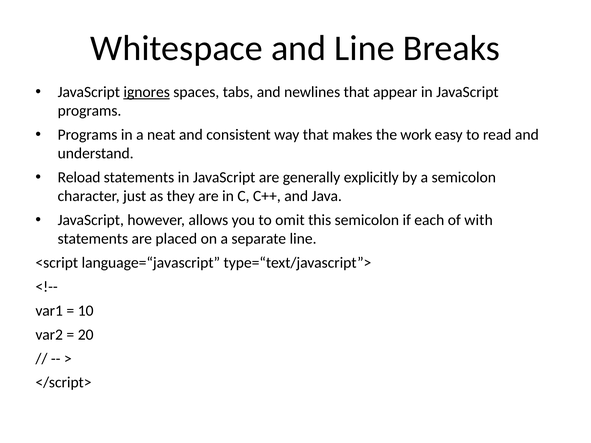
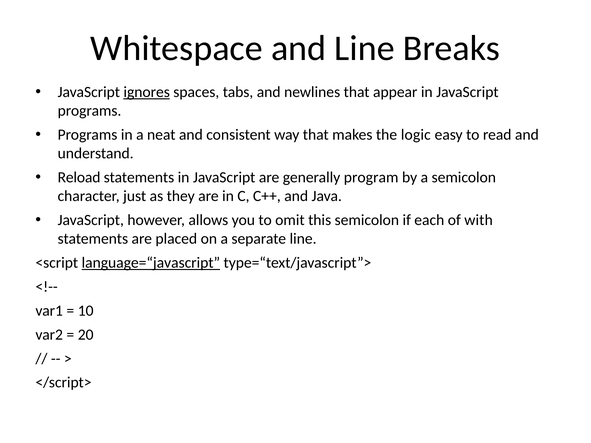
work: work -> logic (416, 135)
explicitly: explicitly -> program (371, 178)
language=“javascript underline: none -> present (151, 263)
